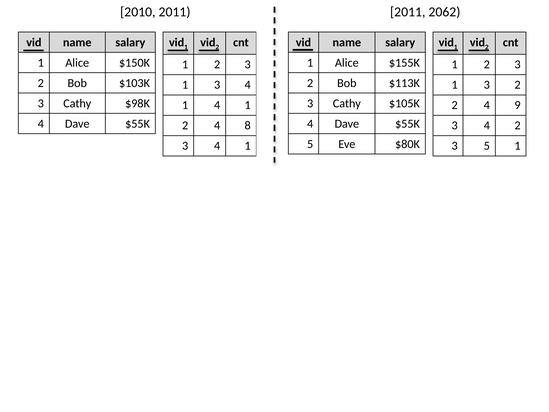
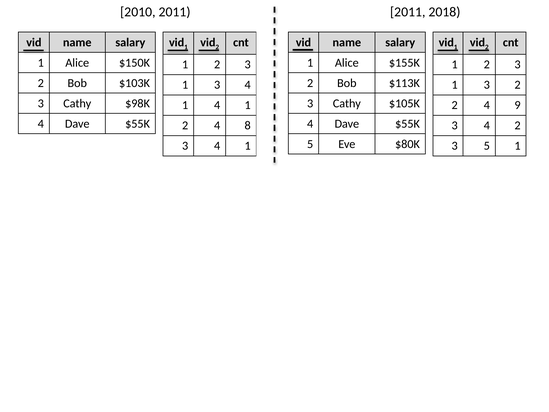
2062: 2062 -> 2018 (444, 12)
